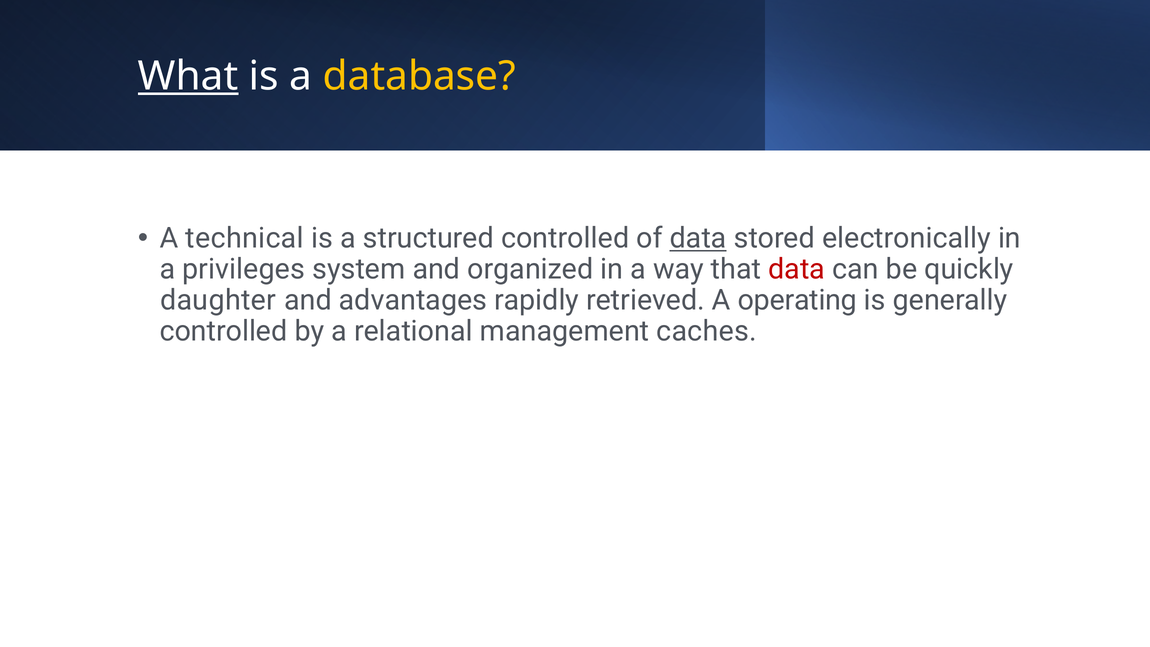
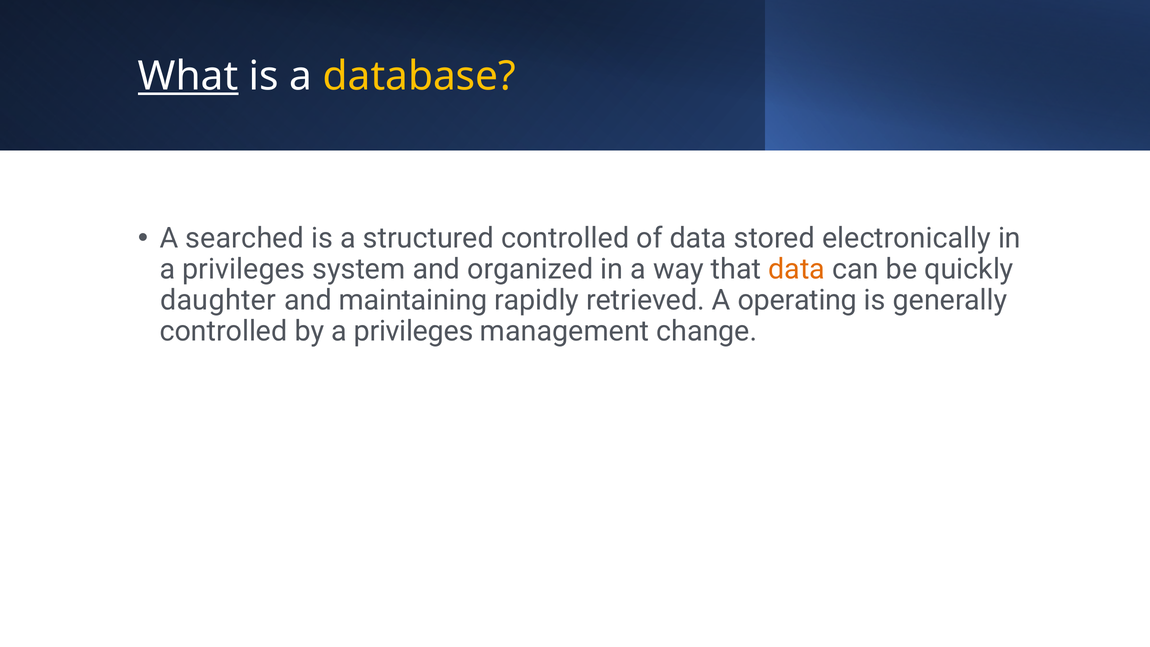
technical: technical -> searched (245, 238)
data underline: present -> none (698, 238)
data colour: red -> orange (797, 269)
advantages: advantages -> maintaining (413, 300)
by a relational: relational -> privileges (414, 331)
caches: caches -> change (707, 331)
